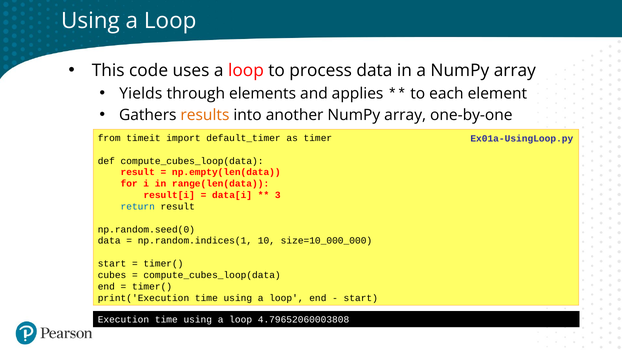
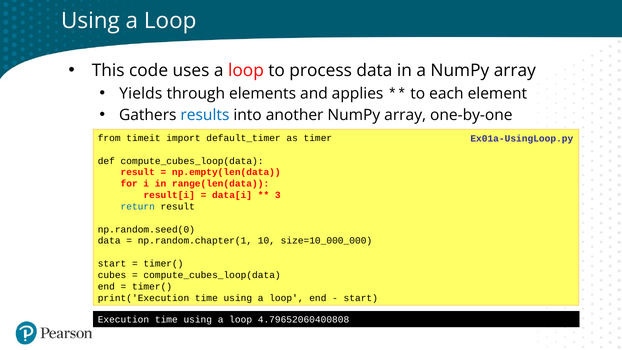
results colour: orange -> blue (205, 115)
np.random.indices(1: np.random.indices(1 -> np.random.chapter(1 (195, 241)
4.79652060003808: 4.79652060003808 -> 4.79652060400808 (304, 320)
